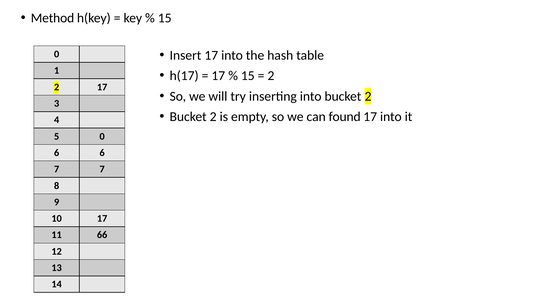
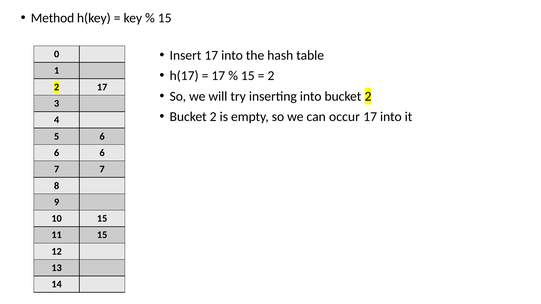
found: found -> occur (344, 117)
5 0: 0 -> 6 (102, 137)
10 17: 17 -> 15 (102, 219)
11 66: 66 -> 15 (102, 235)
